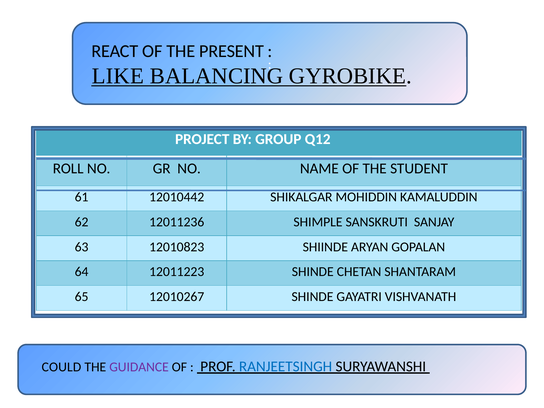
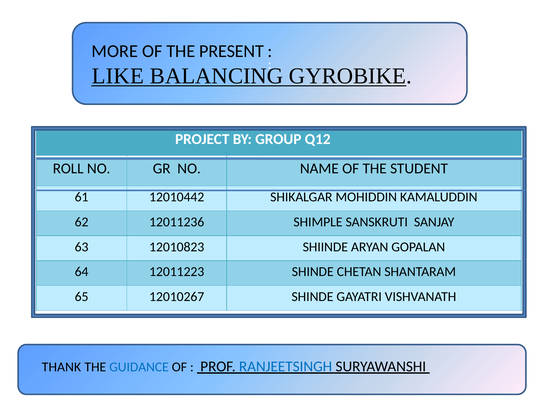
REACT: REACT -> MORE (115, 51)
COULD: COULD -> THANK (61, 367)
GUIDANCE colour: purple -> blue (139, 367)
